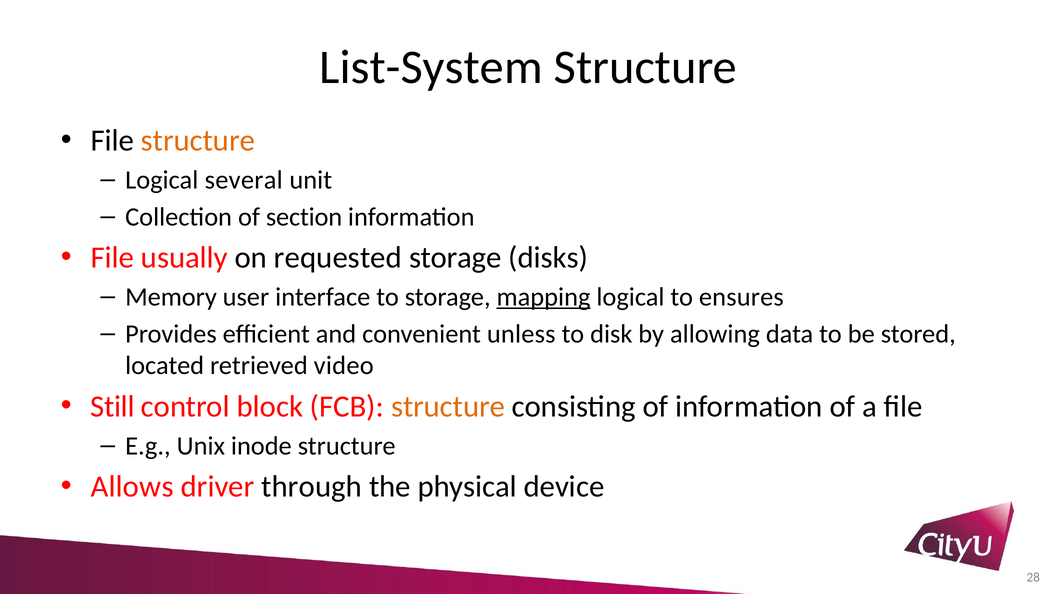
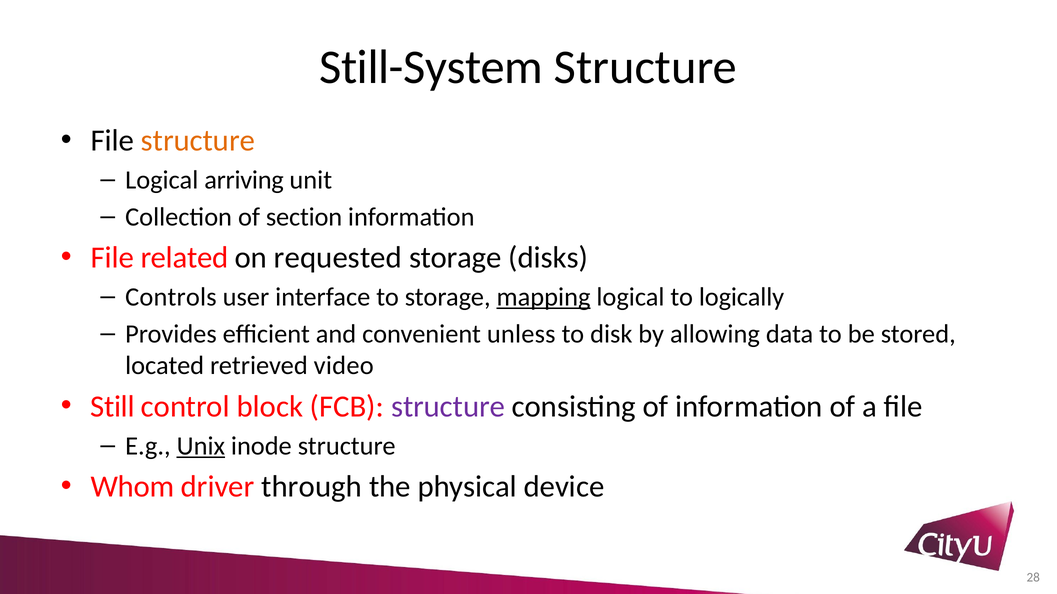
List-System: List-System -> Still-System (431, 67)
several: several -> arriving (244, 180)
usually: usually -> related (184, 258)
Memory: Memory -> Controls (171, 297)
ensures: ensures -> logically (742, 297)
structure colour: orange -> purple (448, 407)
Unix underline: none -> present (201, 446)
Allows: Allows -> Whom (132, 487)
